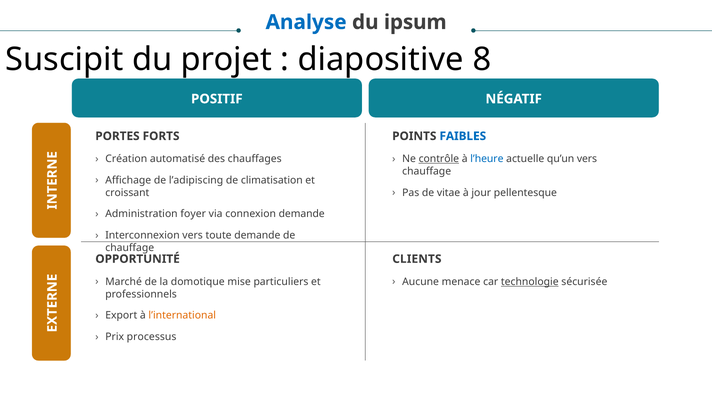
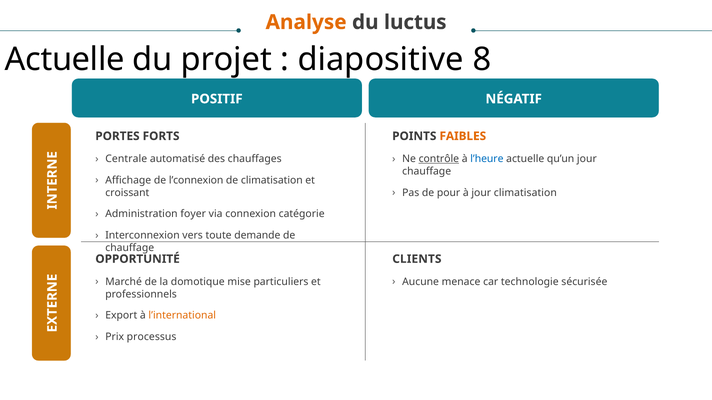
Analyse colour: blue -> orange (306, 22)
ipsum: ipsum -> luctus (415, 22)
Suscipit: Suscipit -> Actuelle (65, 60)
FAIBLES colour: blue -> orange (463, 136)
Création: Création -> Centrale (126, 159)
qu’un vers: vers -> jour (587, 159)
l’adipiscing: l’adipiscing -> l’connexion (196, 180)
vitae: vitae -> pour (449, 193)
jour pellentesque: pellentesque -> climatisation (525, 193)
connexion demande: demande -> catégorie (302, 214)
technologie underline: present -> none (530, 282)
